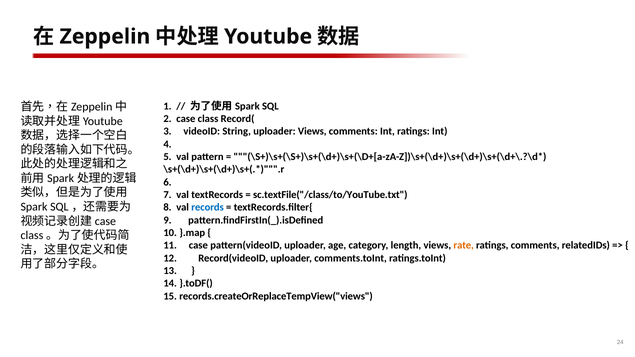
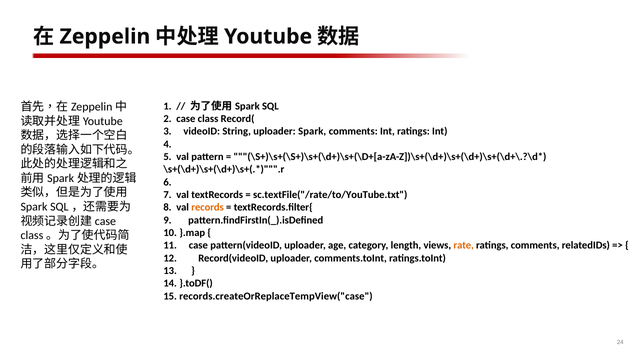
uploader Views: Views -> Spark (312, 132)
sc.textFile("/class/to/YouTube.txt: sc.textFile("/class/to/YouTube.txt -> sc.textFile("/rate/to/YouTube.txt (330, 195)
records colour: blue -> orange (208, 208)
records.createOrReplaceTempView("views: records.createOrReplaceTempView("views -> records.createOrReplaceTempView("case (276, 297)
